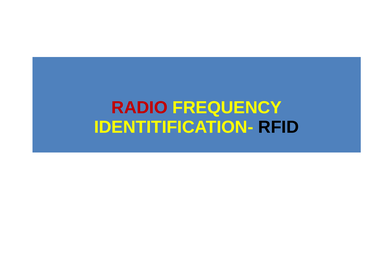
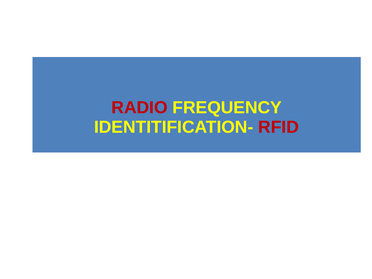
RFID colour: black -> red (279, 127)
